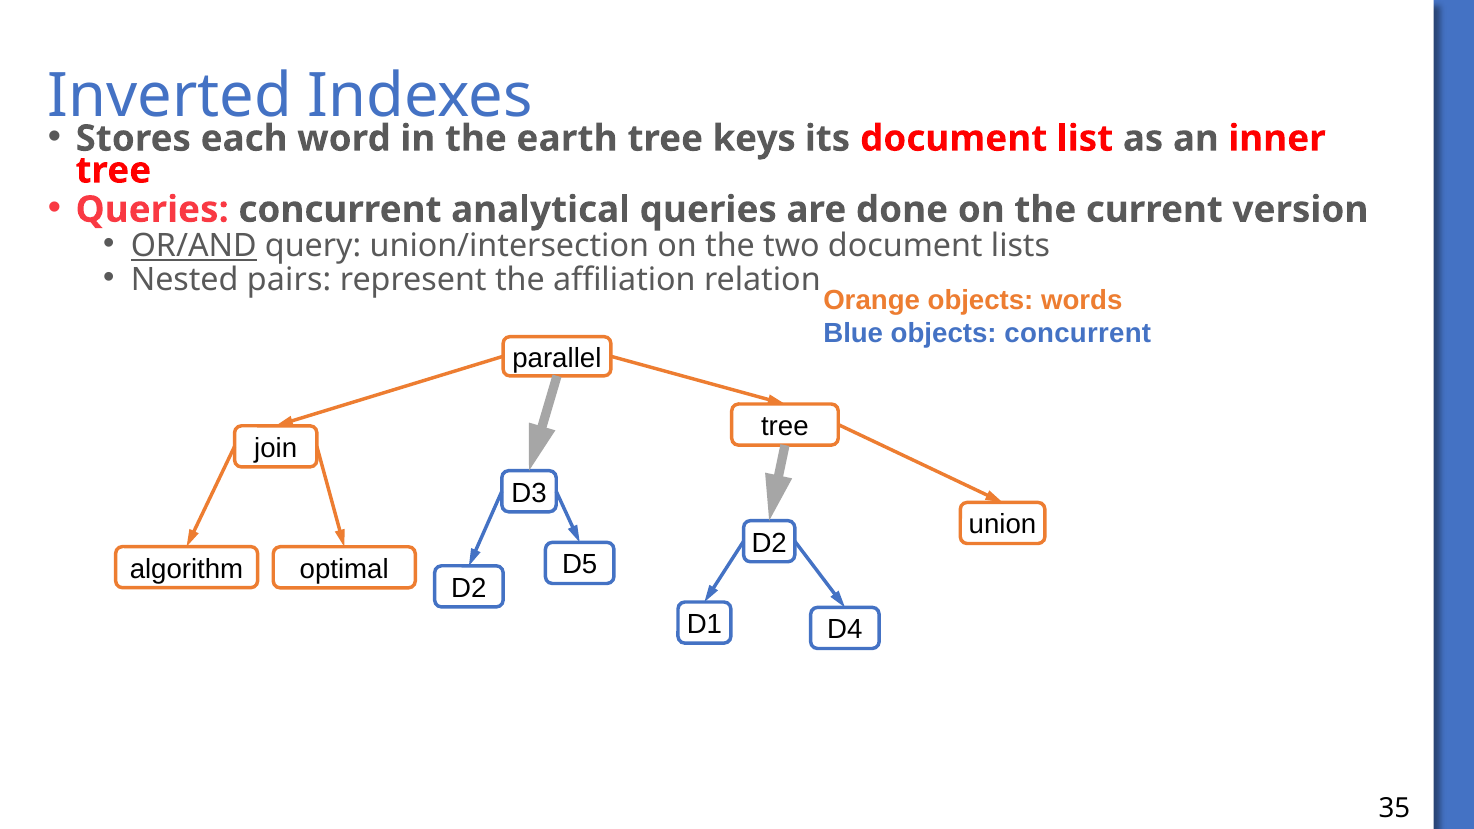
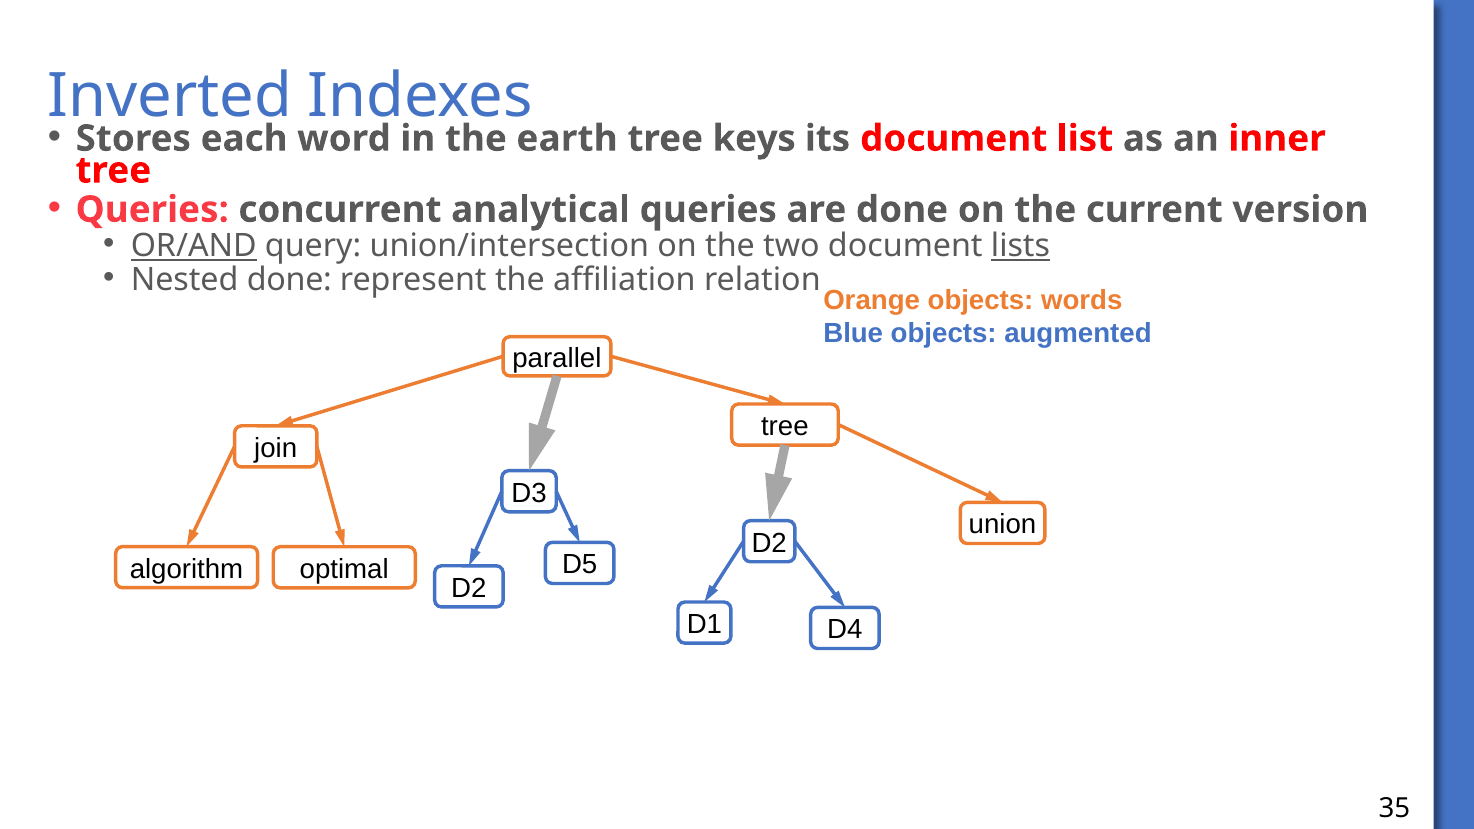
lists underline: none -> present (1021, 246)
Nested pairs: pairs -> done (289, 280)
objects concurrent: concurrent -> augmented (1078, 333)
